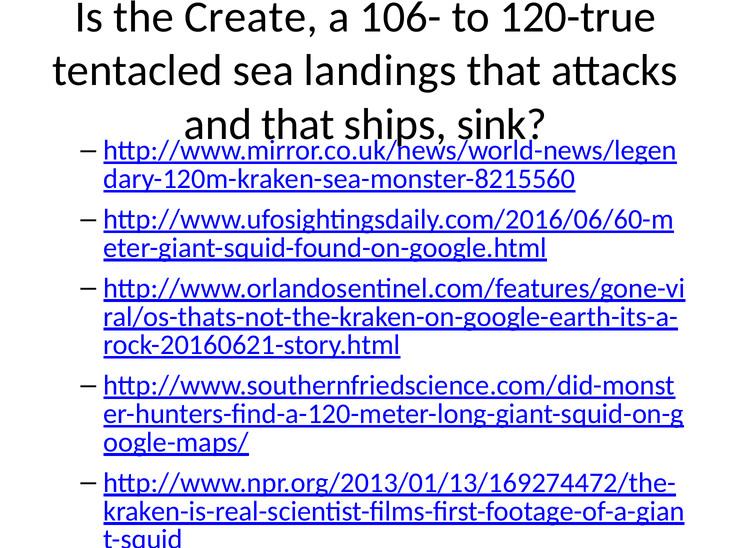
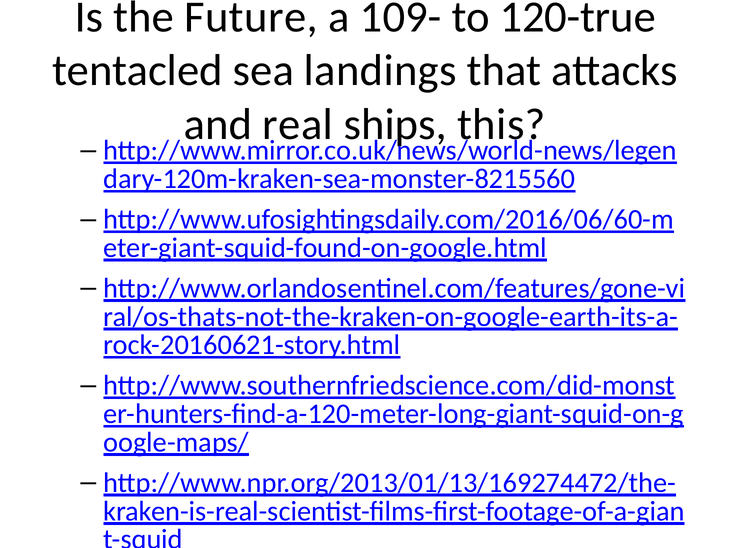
Create: Create -> Future (251, 17)
106-: 106- -> 109- (401, 17)
and that: that -> real (298, 124)
sink: sink -> this (501, 124)
